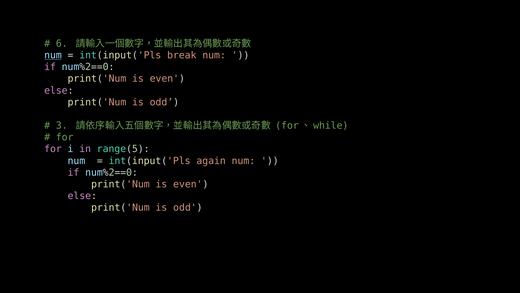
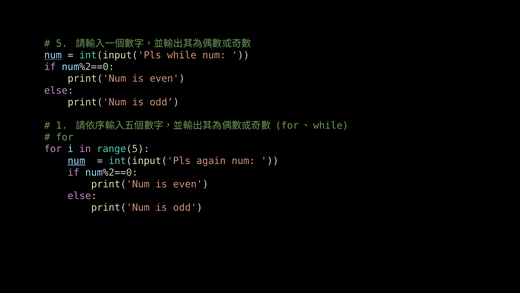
6: 6 -> 5 (62, 44)
break: break -> while (182, 55)
3: 3 -> 1 (62, 125)
num underline: none -> present (76, 161)
